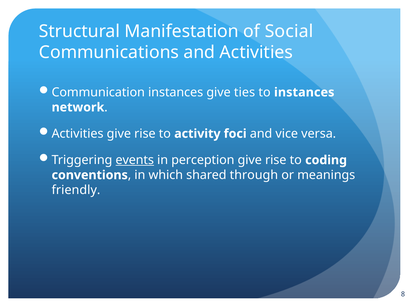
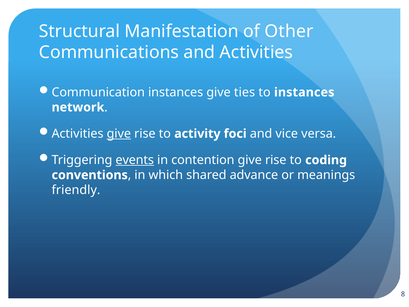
Social: Social -> Other (289, 31)
give underline: none -> present (119, 134)
perception: perception -> contention (203, 160)
through: through -> advance (254, 175)
